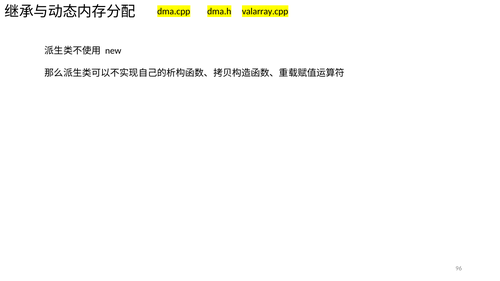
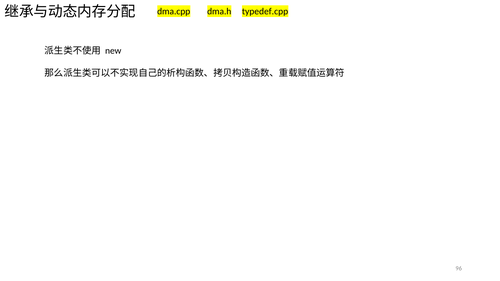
valarray.cpp: valarray.cpp -> typedef.cpp (265, 11)
